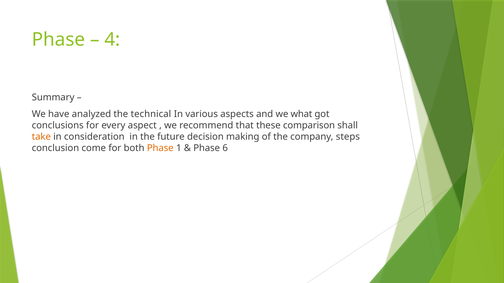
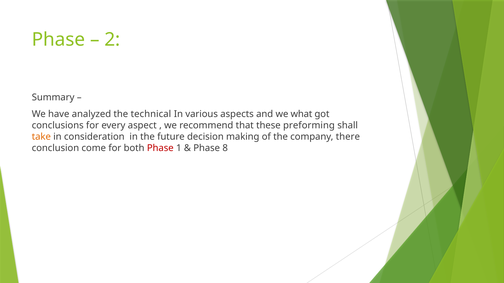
4: 4 -> 2 (112, 40)
comparison: comparison -> preforming (309, 125)
steps: steps -> there (348, 137)
Phase colour: orange -> red (160, 148)
6: 6 -> 8 (225, 148)
